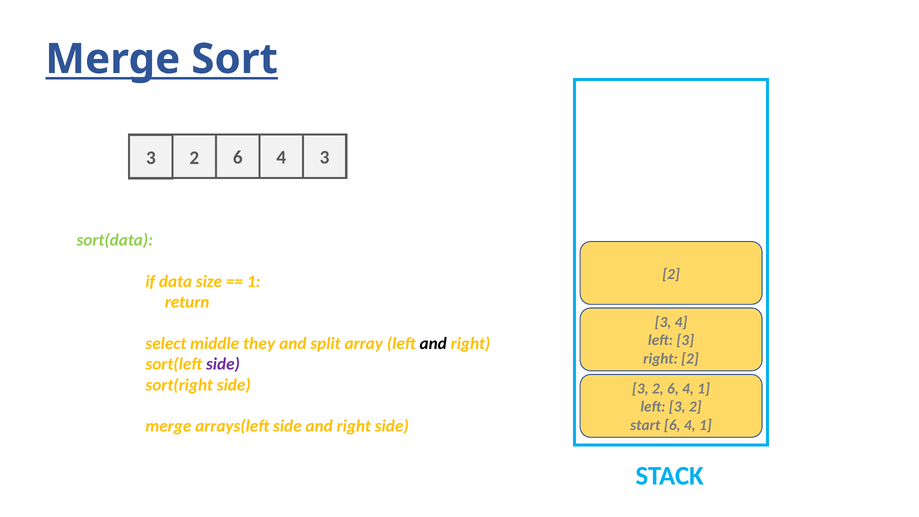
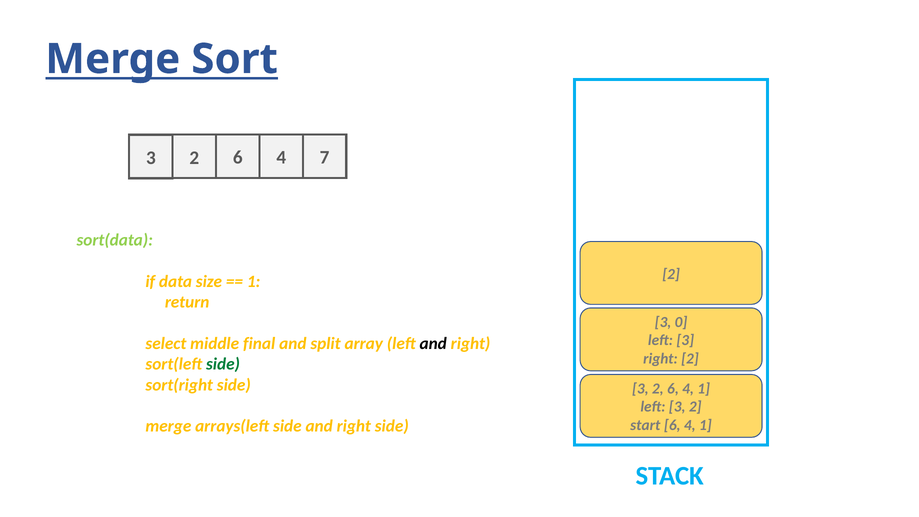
4 3: 3 -> 7 (325, 158)
3 4: 4 -> 0 (681, 322)
they: they -> final (259, 343)
side colour: purple -> green (223, 364)
